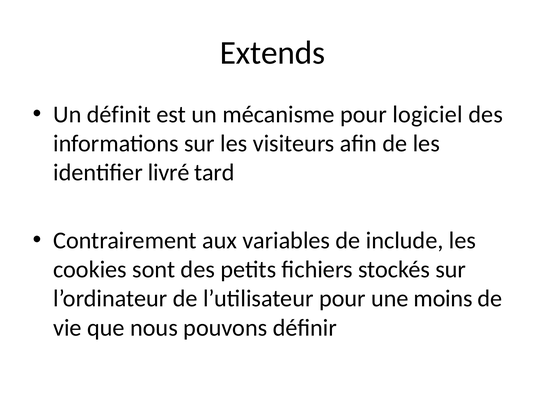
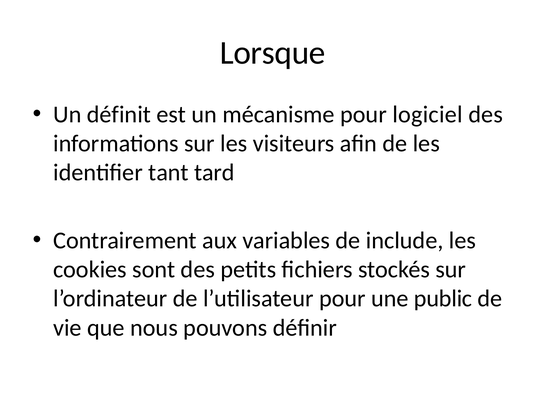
Extends: Extends -> Lorsque (273, 53)
livré: livré -> tant (168, 172)
moins: moins -> public (443, 298)
